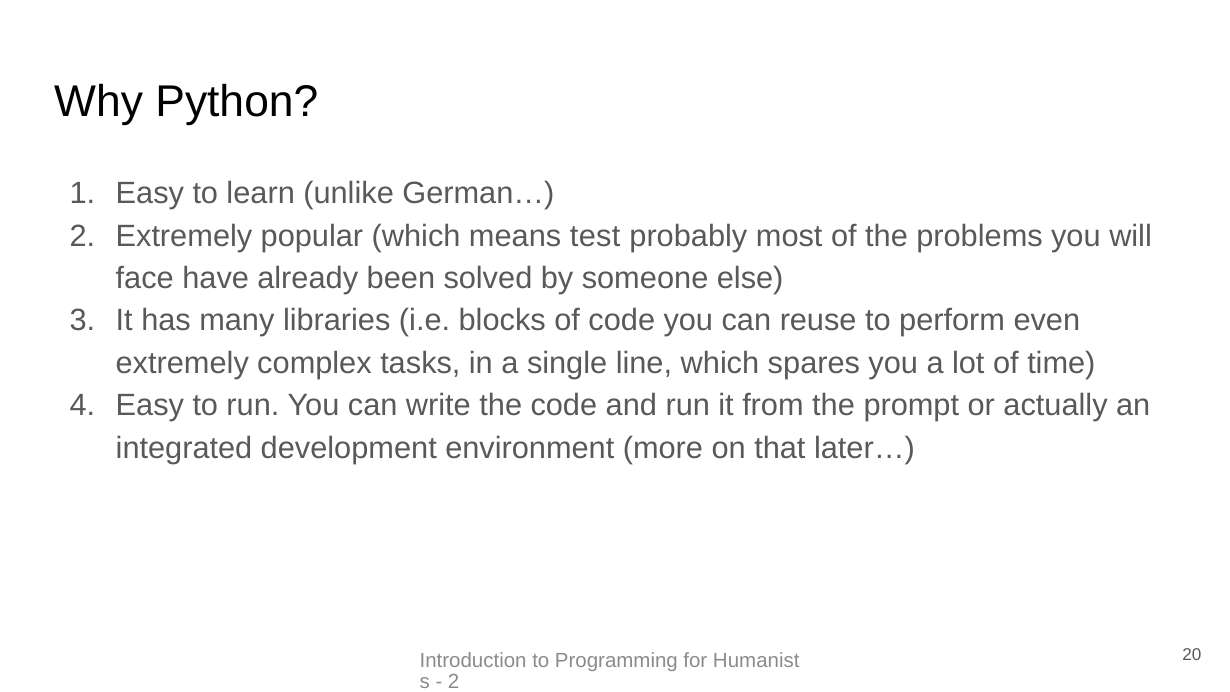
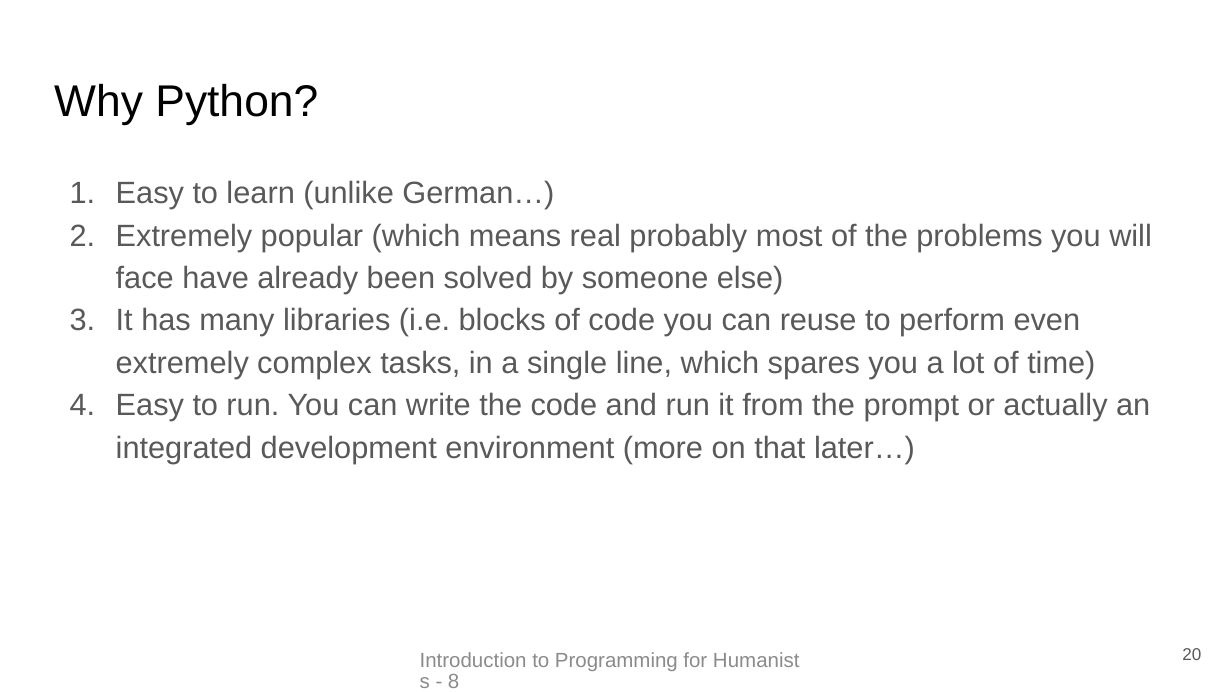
test: test -> real (595, 236)
2: 2 -> 8 (454, 682)
